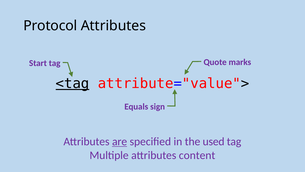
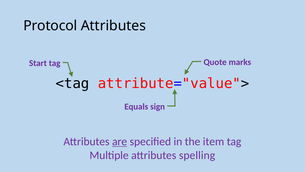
<tag underline: present -> none (73, 83)
used: used -> item (214, 141)
content: content -> spelling (197, 155)
